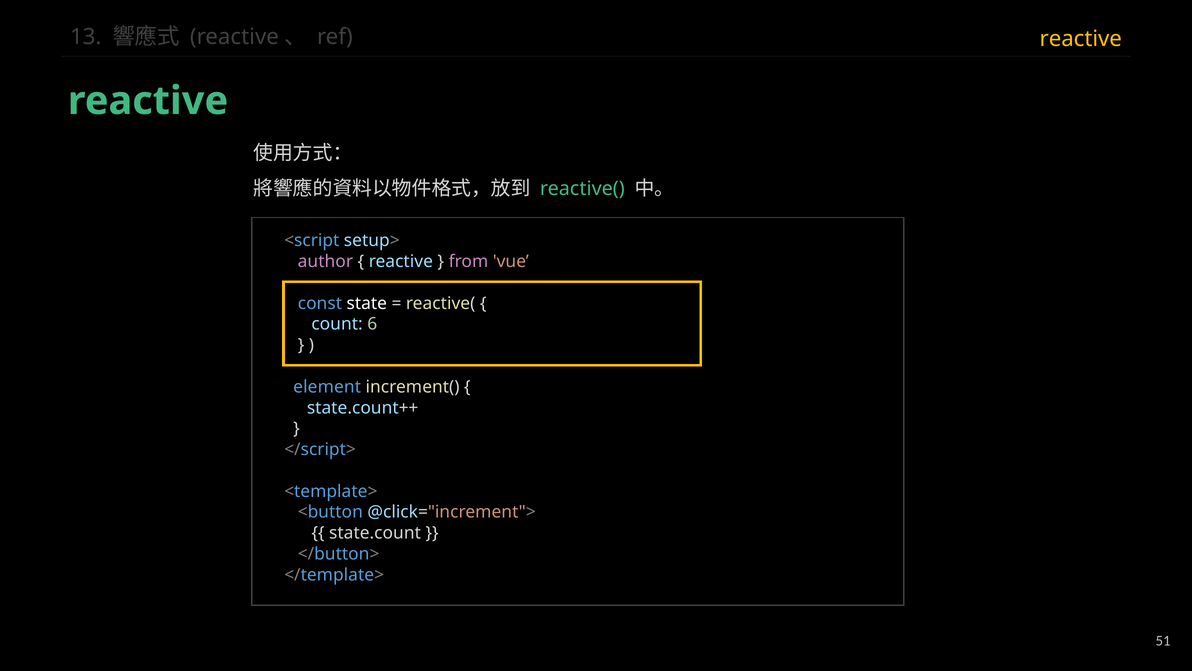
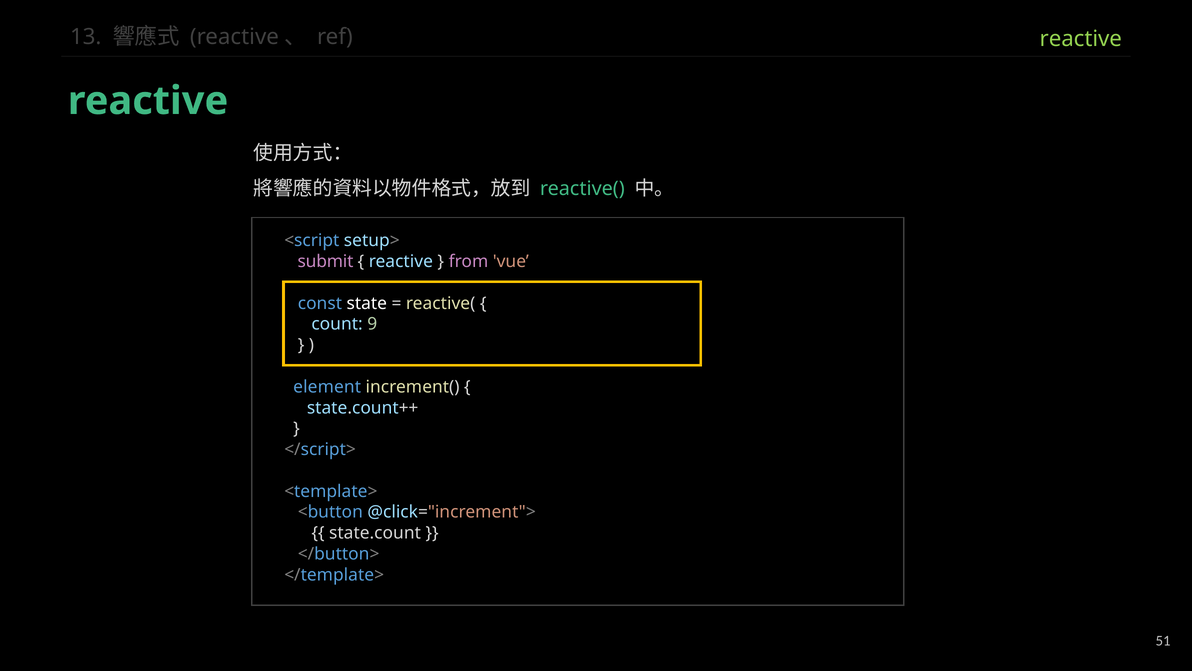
reactive colour: yellow -> light green (1081, 39)
author: author -> submit (325, 261)
6: 6 -> 9 (372, 324)
